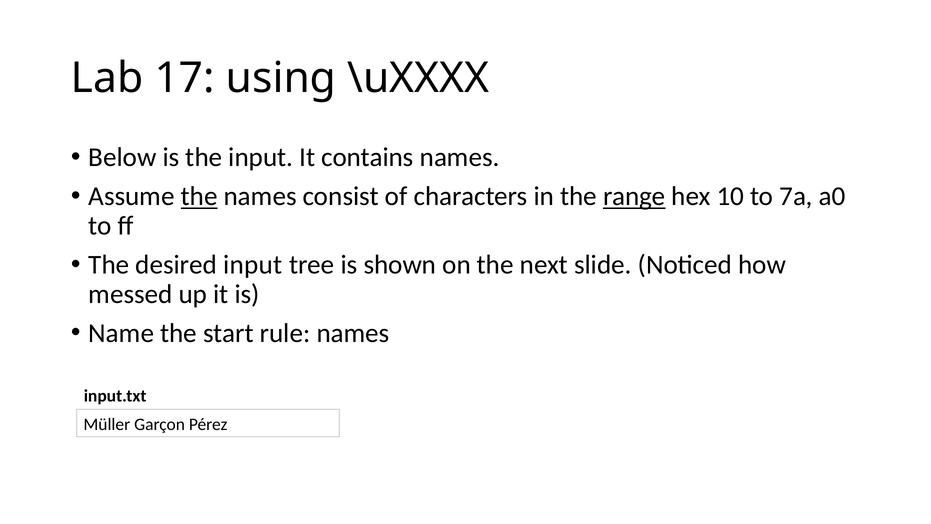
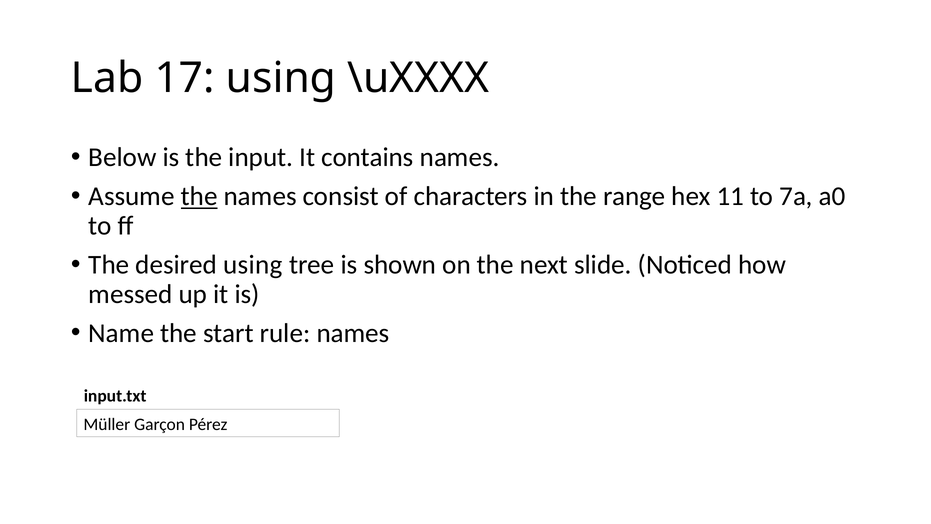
range underline: present -> none (634, 196)
10: 10 -> 11 (730, 196)
desired input: input -> using (253, 265)
